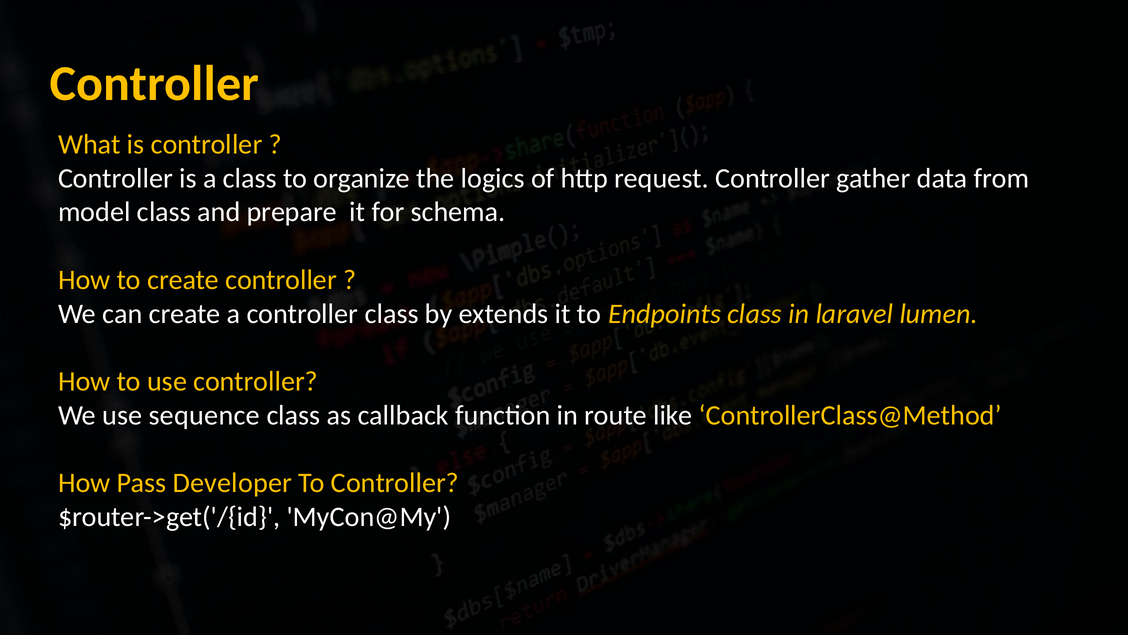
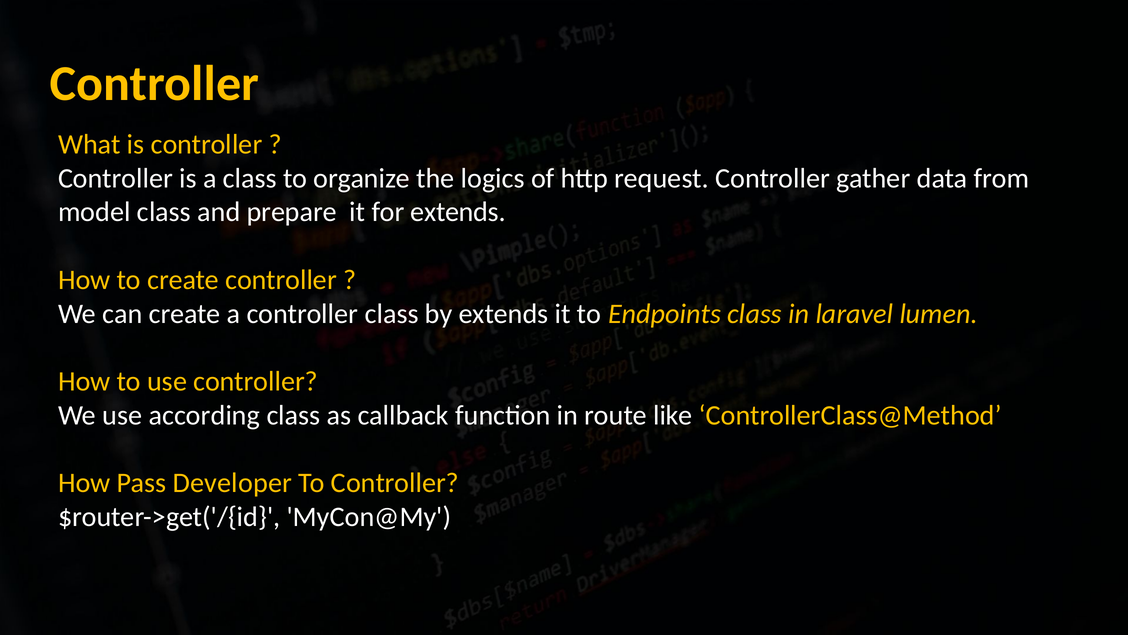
for schema: schema -> extends (458, 212)
sequence: sequence -> according (204, 415)
